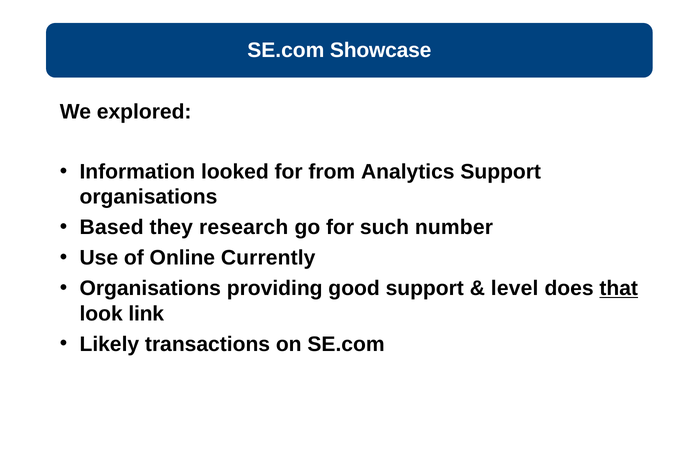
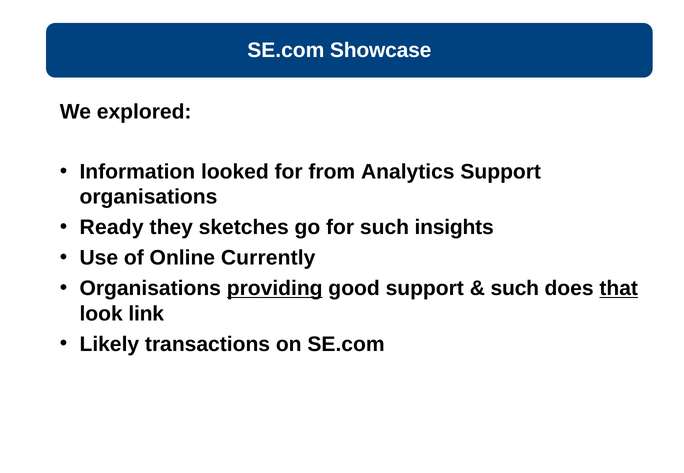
Based: Based -> Ready (112, 228)
research: research -> sketches (244, 228)
number: number -> insights (454, 228)
providing underline: none -> present (275, 289)
level: level -> such (515, 289)
